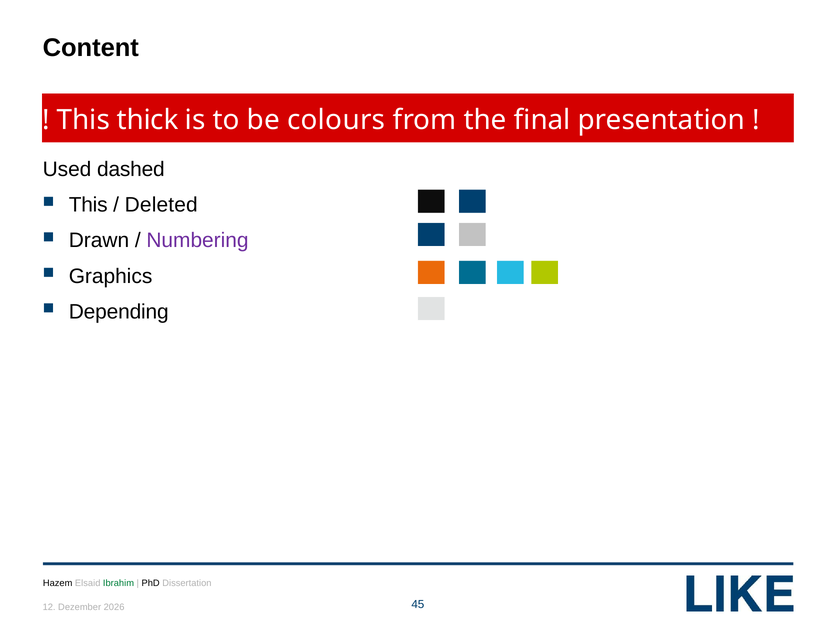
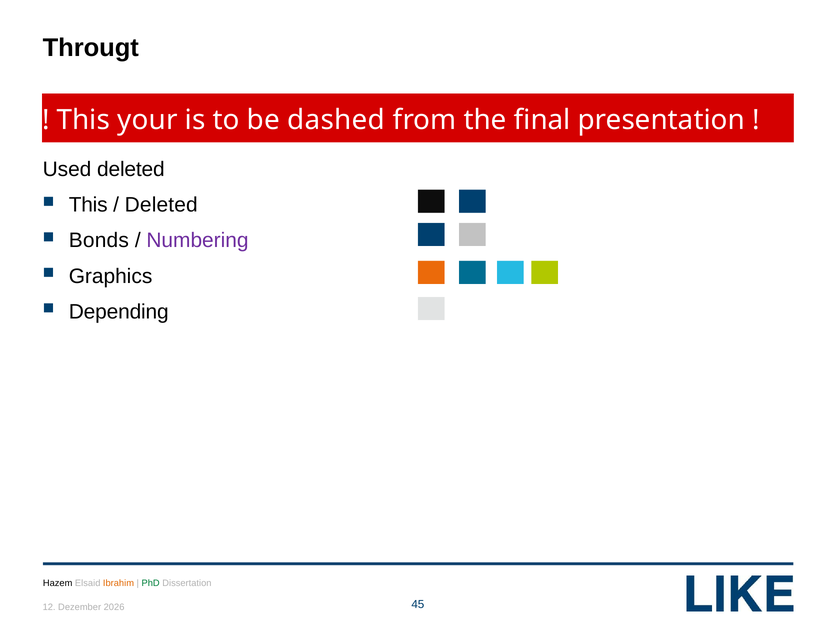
Content: Content -> Througt (91, 48)
thick: thick -> your (147, 120)
colours: colours -> dashed (336, 120)
Used dashed: dashed -> deleted (131, 169)
Drawn: Drawn -> Bonds (99, 241)
Ibrahim colour: green -> orange (118, 583)
PhD colour: black -> green (151, 583)
